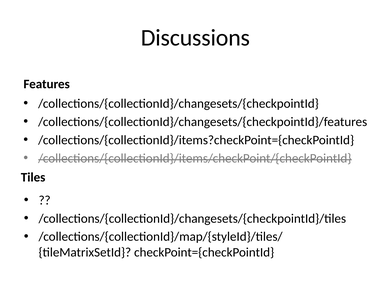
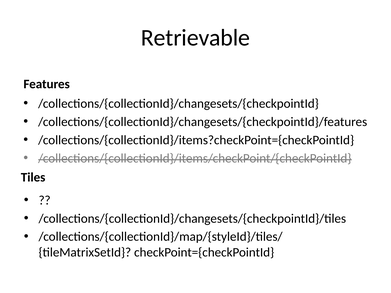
Discussions: Discussions -> Retrievable (195, 38)
